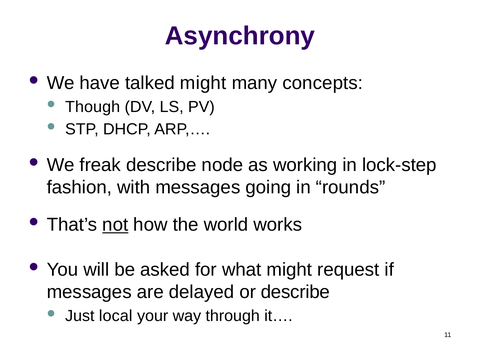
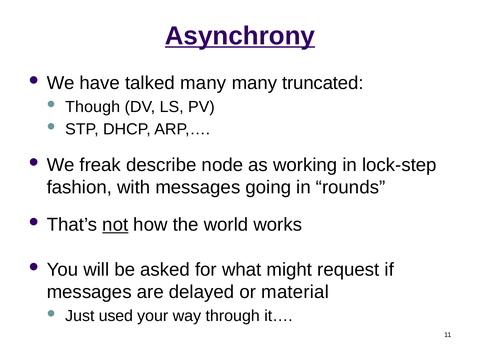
Asynchrony underline: none -> present (240, 36)
talked might: might -> many (203, 83)
concepts: concepts -> truncated (323, 83)
or describe: describe -> material (295, 292)
local: local -> used (116, 316)
